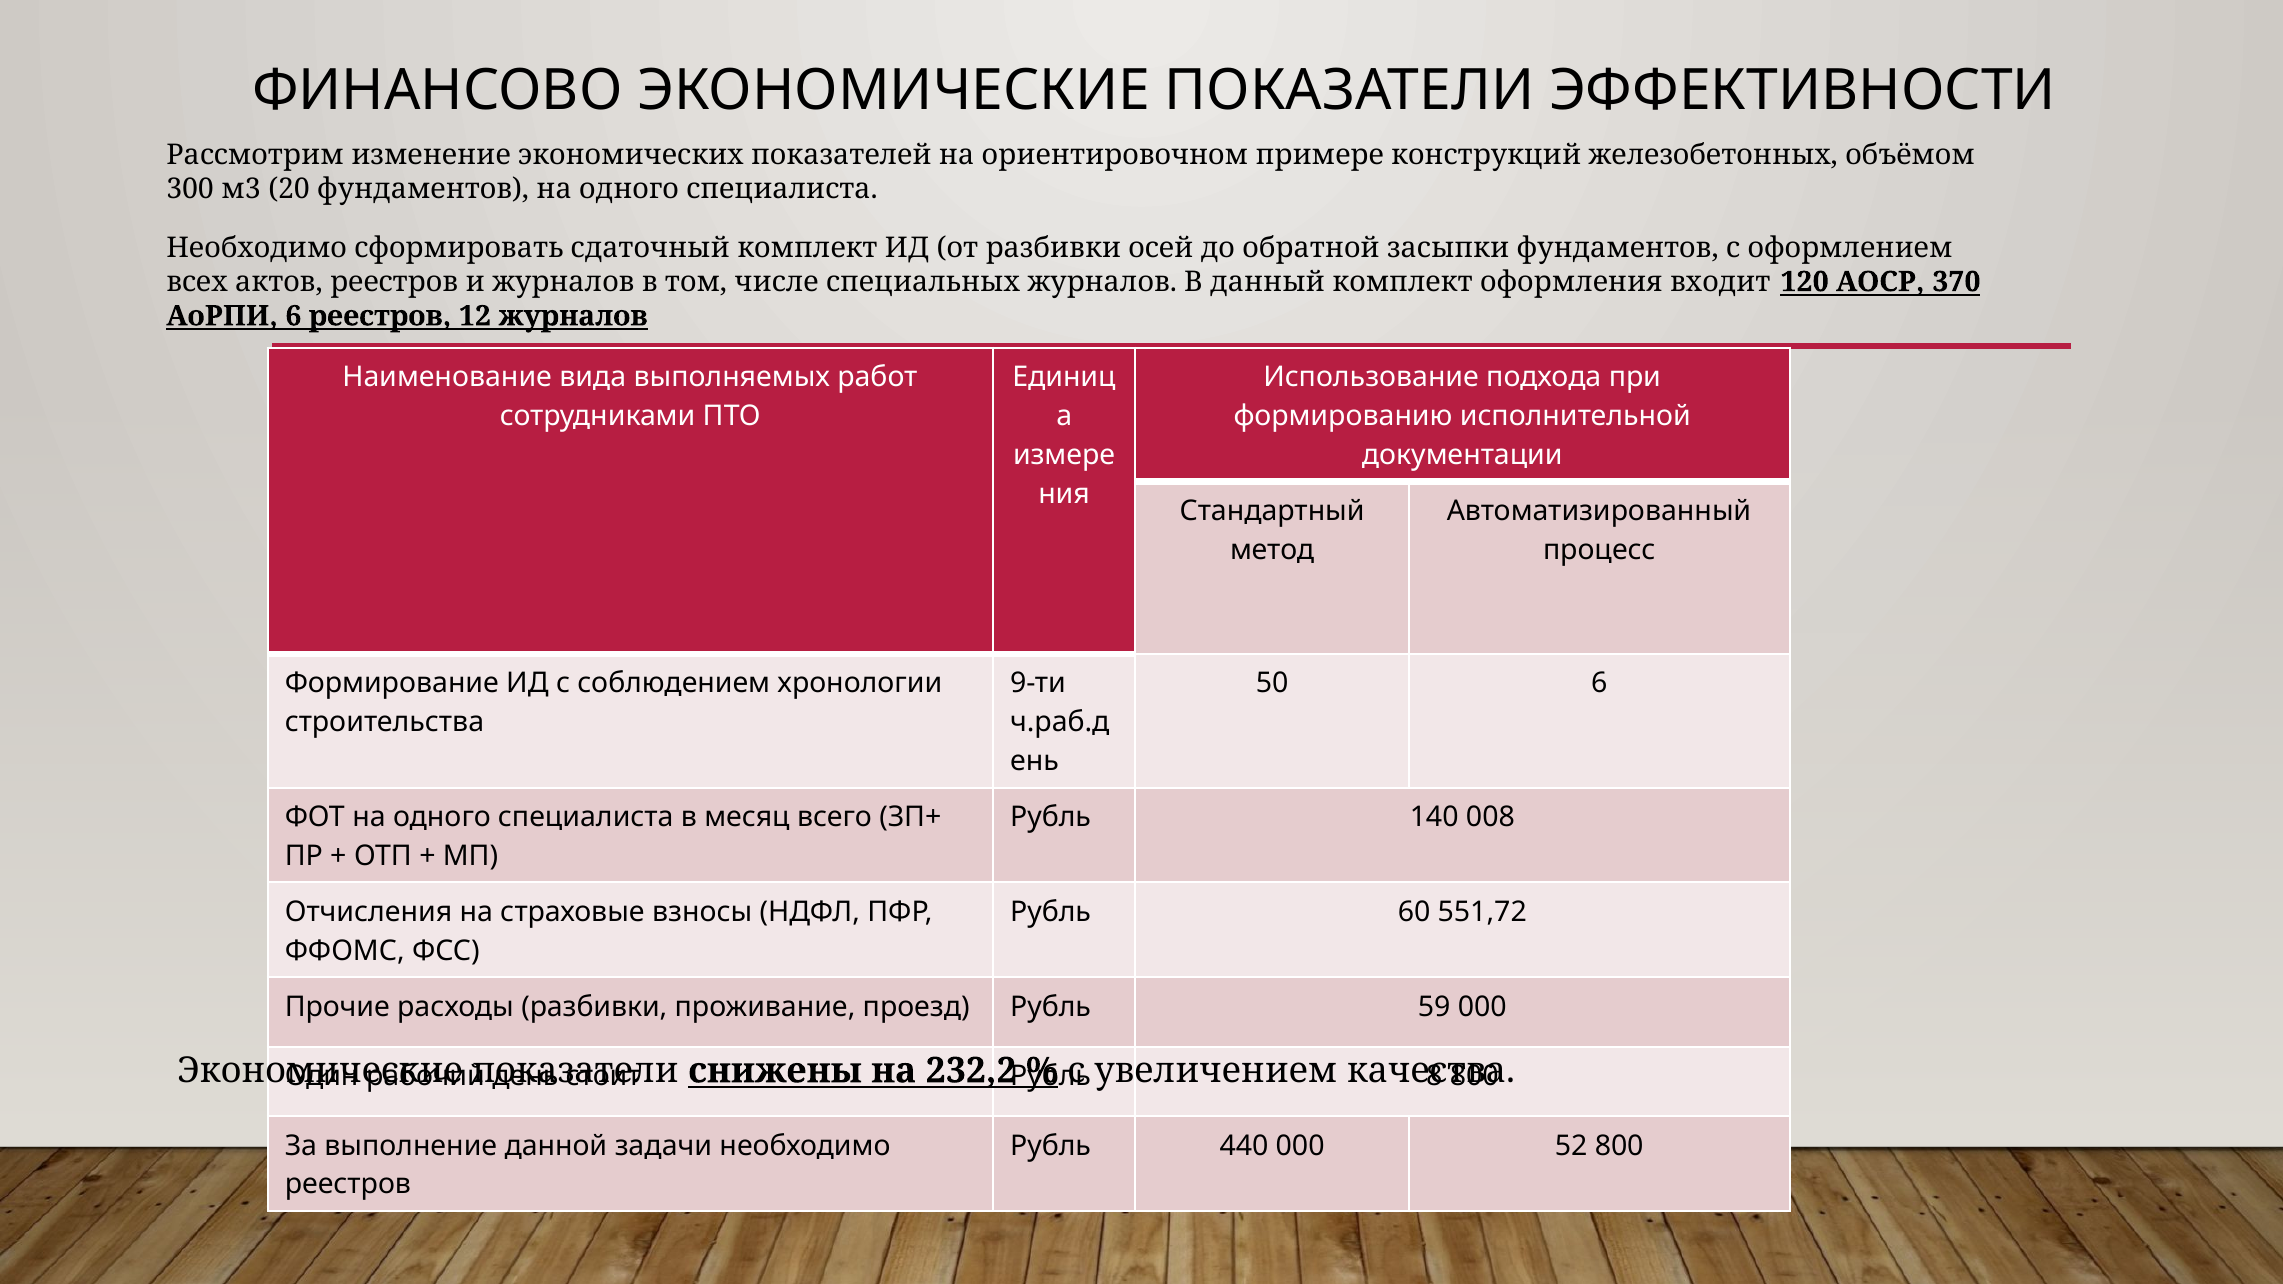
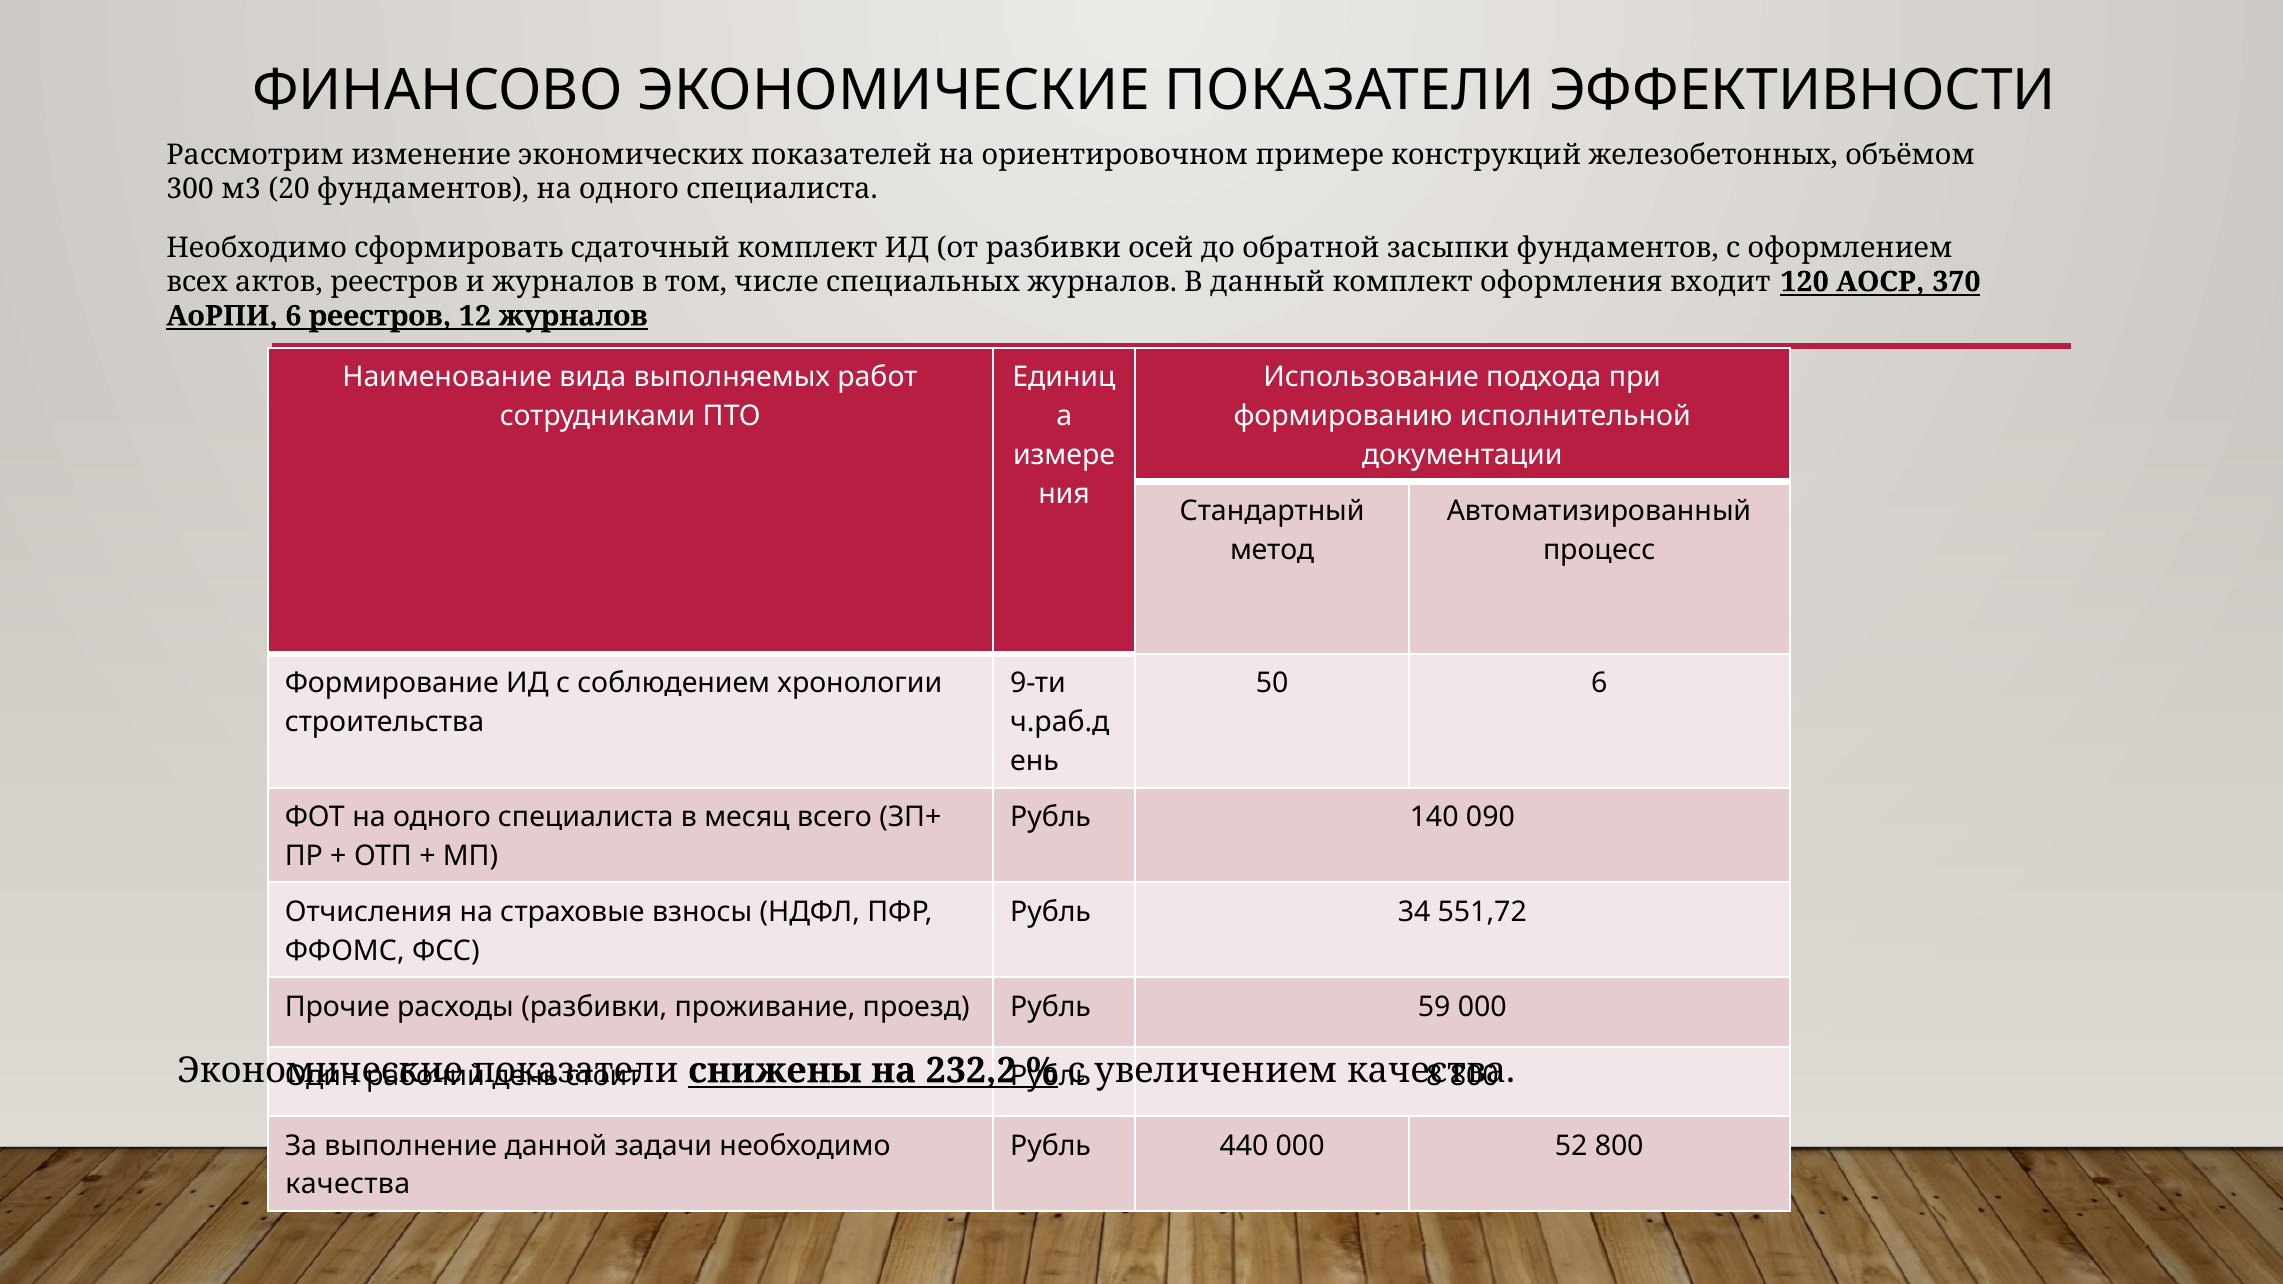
008: 008 -> 090 (1490, 817)
60: 60 -> 34 (1414, 912)
реестров: реестров -> качества (348, 1185)
